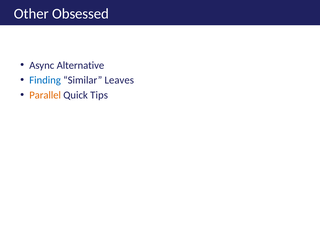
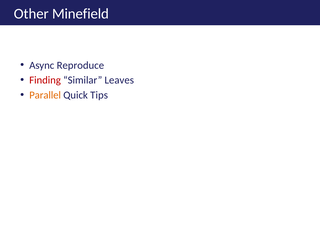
Obsessed: Obsessed -> Minefield (81, 14)
Alternative: Alternative -> Reproduce (80, 65)
Finding colour: blue -> red (45, 80)
